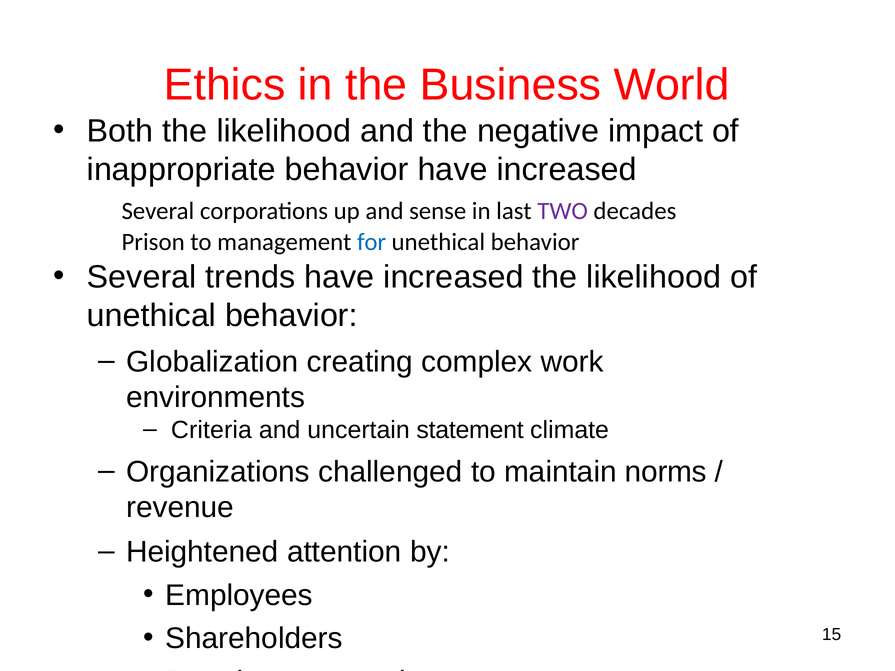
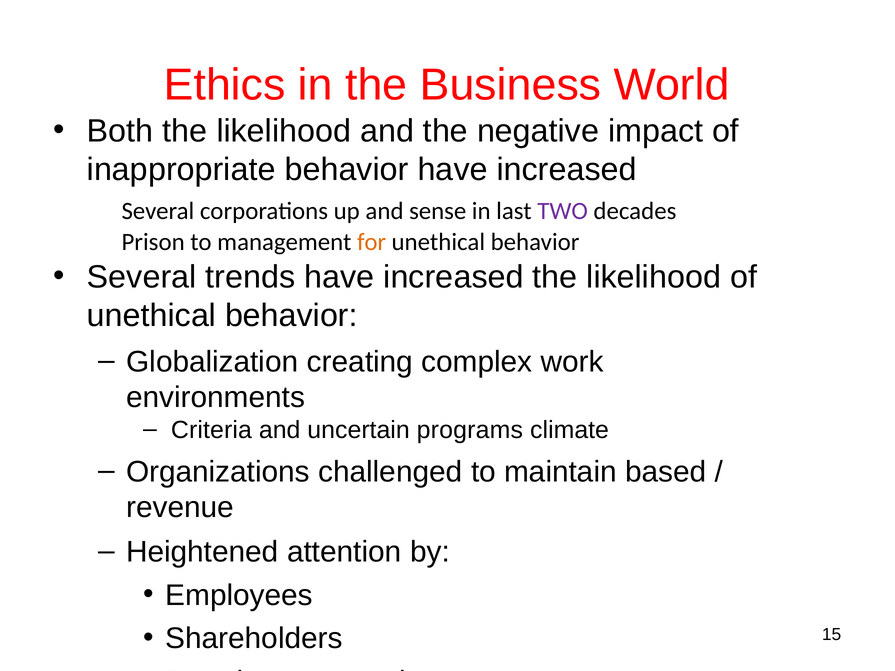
for colour: blue -> orange (372, 242)
statement: statement -> programs (470, 430)
norms: norms -> based (666, 472)
